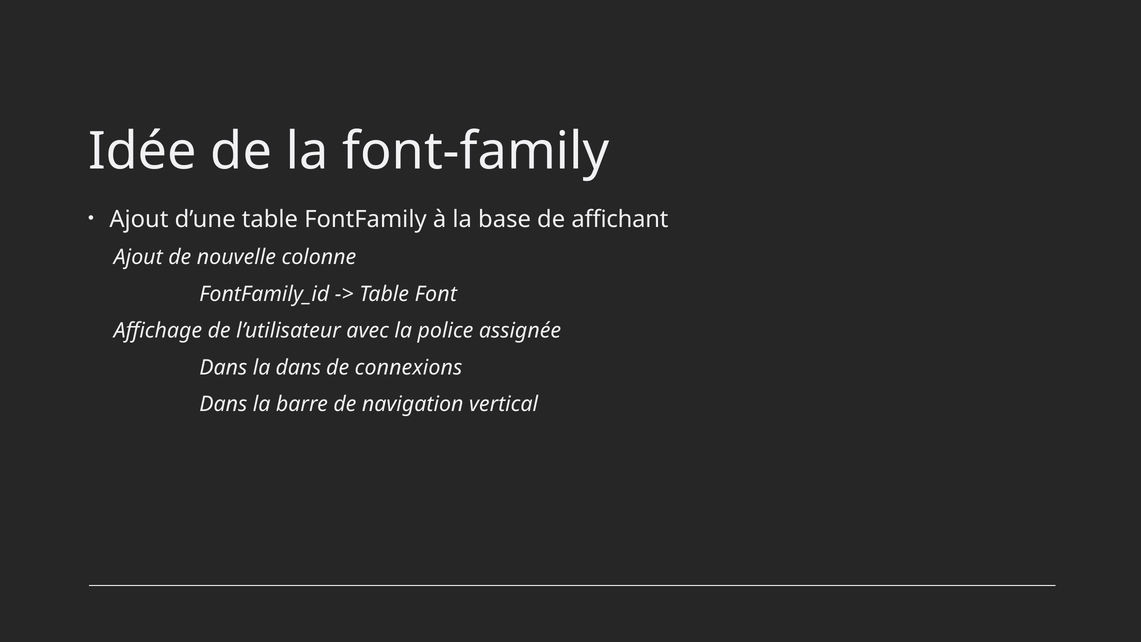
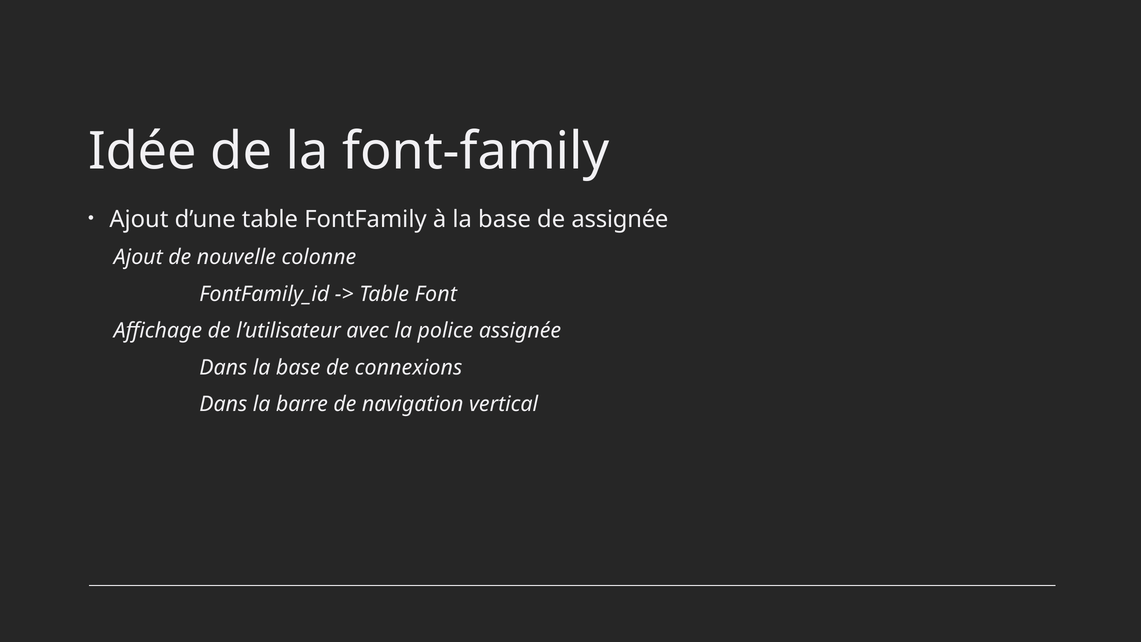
de affichant: affichant -> assignée (620, 219)
Dans la dans: dans -> base (298, 367)
